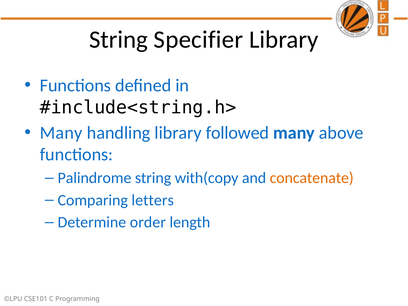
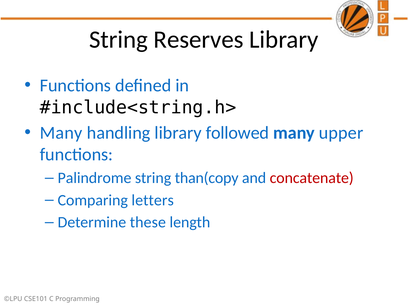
Specifier: Specifier -> Reserves (199, 39)
above: above -> upper (341, 133)
with(copy: with(copy -> than(copy (207, 178)
concatenate colour: orange -> red (312, 178)
order: order -> these (148, 222)
